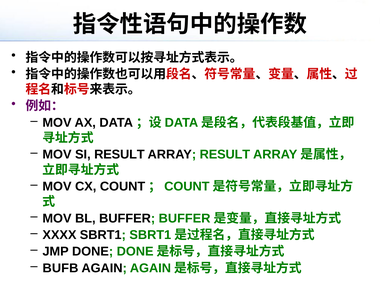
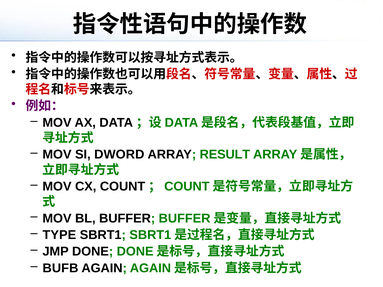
SI RESULT: RESULT -> DWORD (119, 155)
XXXX: XXXX -> TYPE (59, 235)
